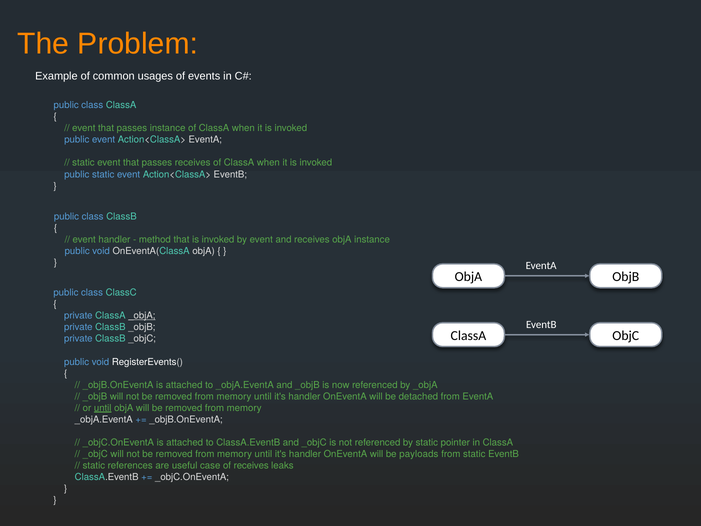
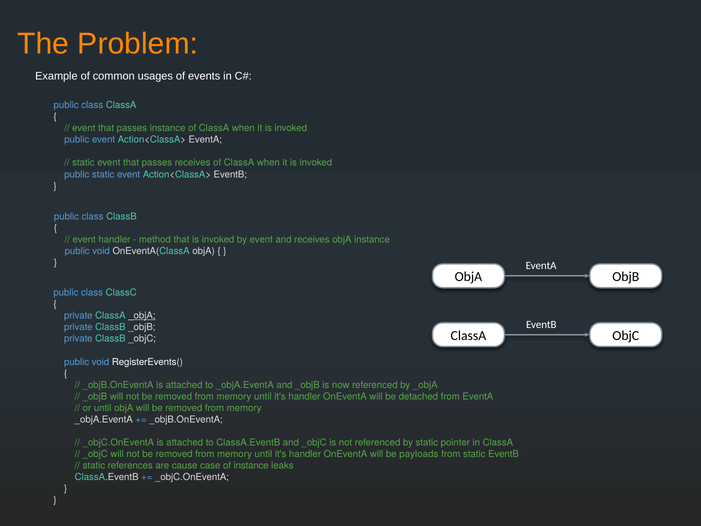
until underline: present -> none (103, 408)
useful: useful -> cause (185, 465)
of receives: receives -> instance (251, 465)
